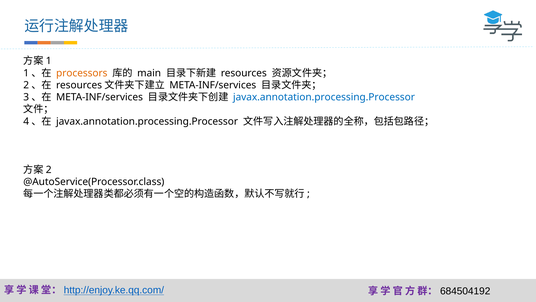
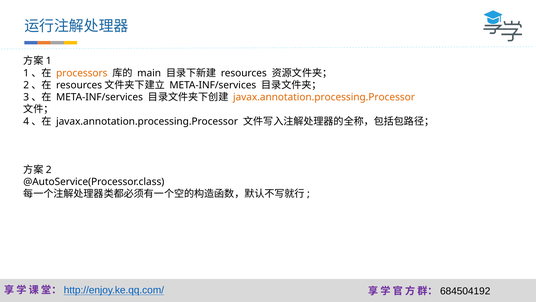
javax.annotation.processing.Processor colour: blue -> orange (324, 97)
